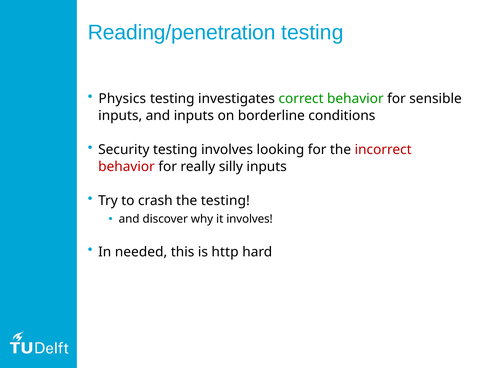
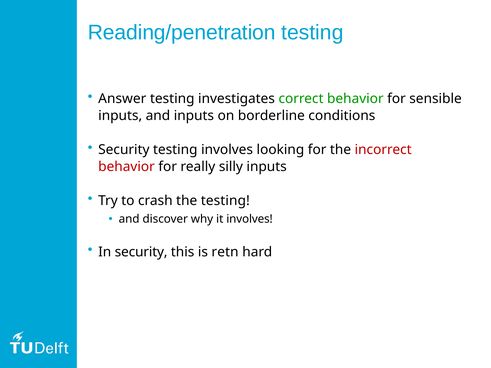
Physics: Physics -> Answer (122, 99)
In needed: needed -> security (141, 252)
http: http -> retn (225, 252)
